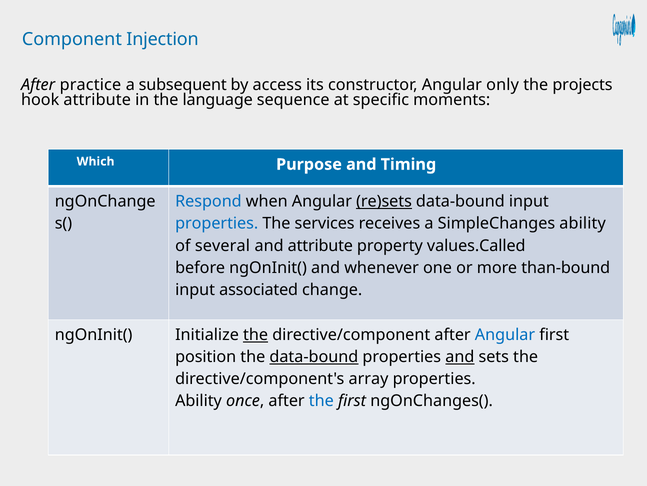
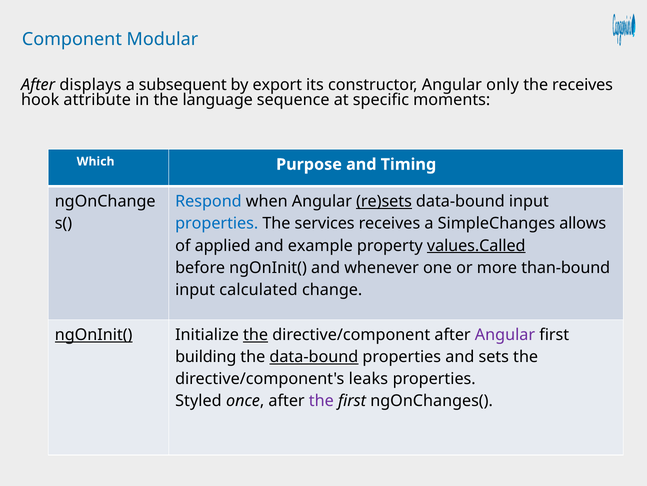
Injection: Injection -> Modular (162, 39)
practice: practice -> displays (90, 85)
access: access -> export (277, 85)
the projects: projects -> receives (583, 85)
SimpleChanges ability: ability -> allows (583, 223)
several: several -> applied (223, 245)
and attribute: attribute -> example (320, 245)
values.Called underline: none -> present (476, 245)
associated: associated -> calculated (258, 289)
ngOnInit( underline: none -> present (94, 334)
Angular colour: blue -> purple (505, 334)
position: position -> building (206, 356)
and underline: present -> none (460, 356)
array: array -> leaks (368, 378)
Ability: Ability -> Styled (198, 400)
the colour: blue -> purple (321, 400)
